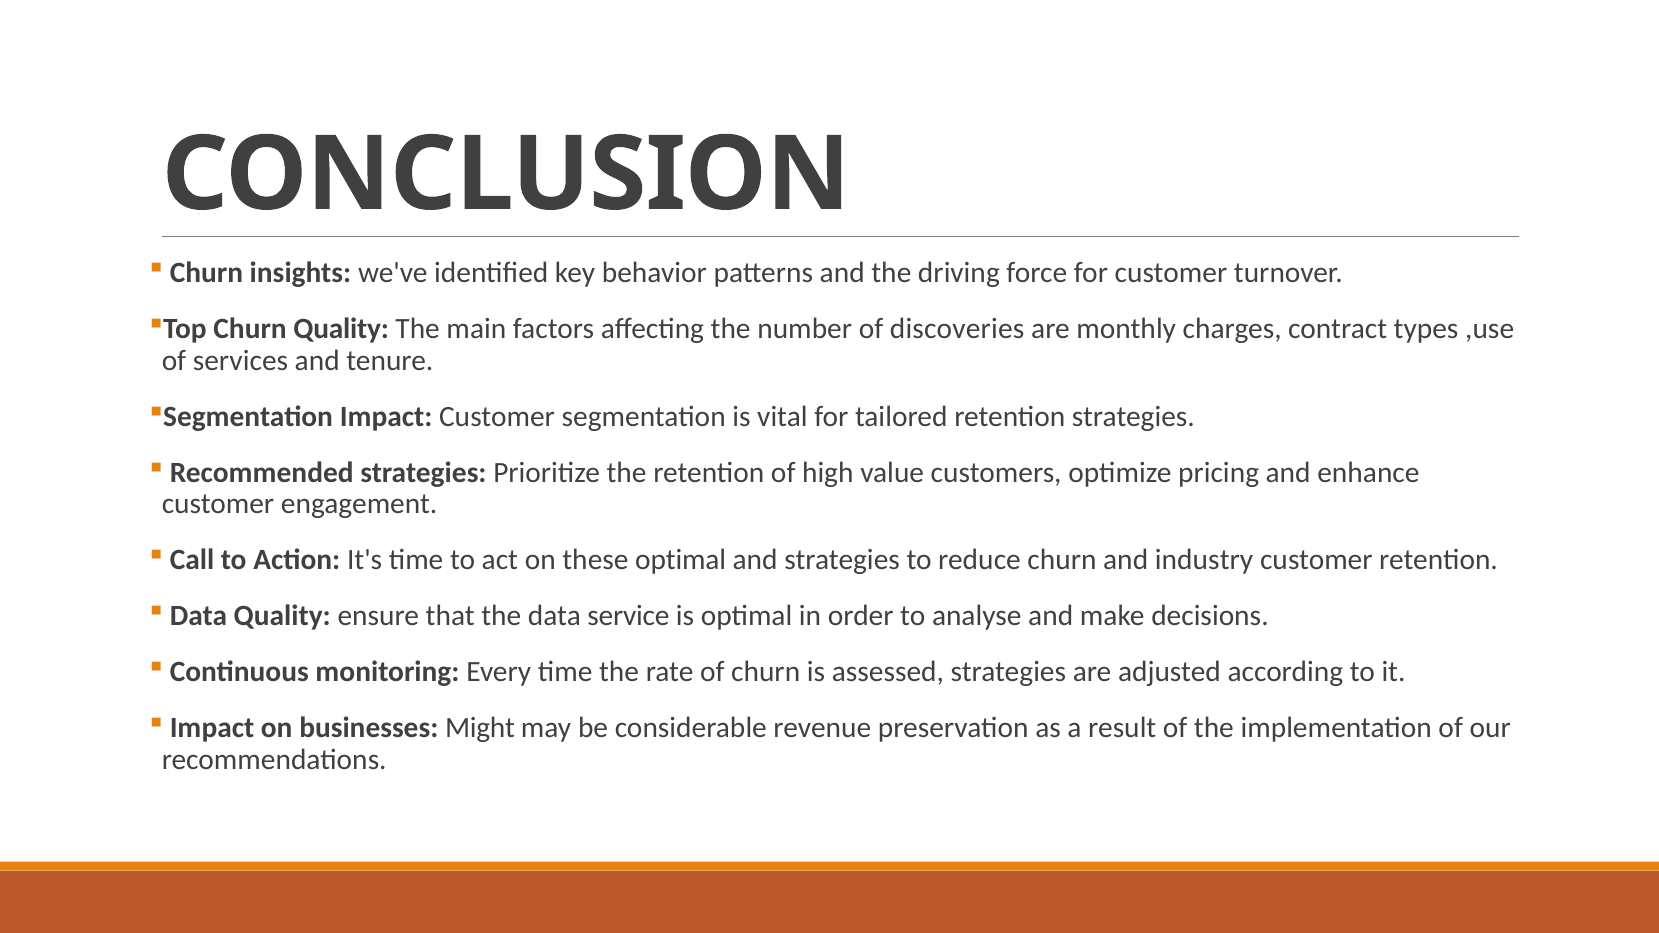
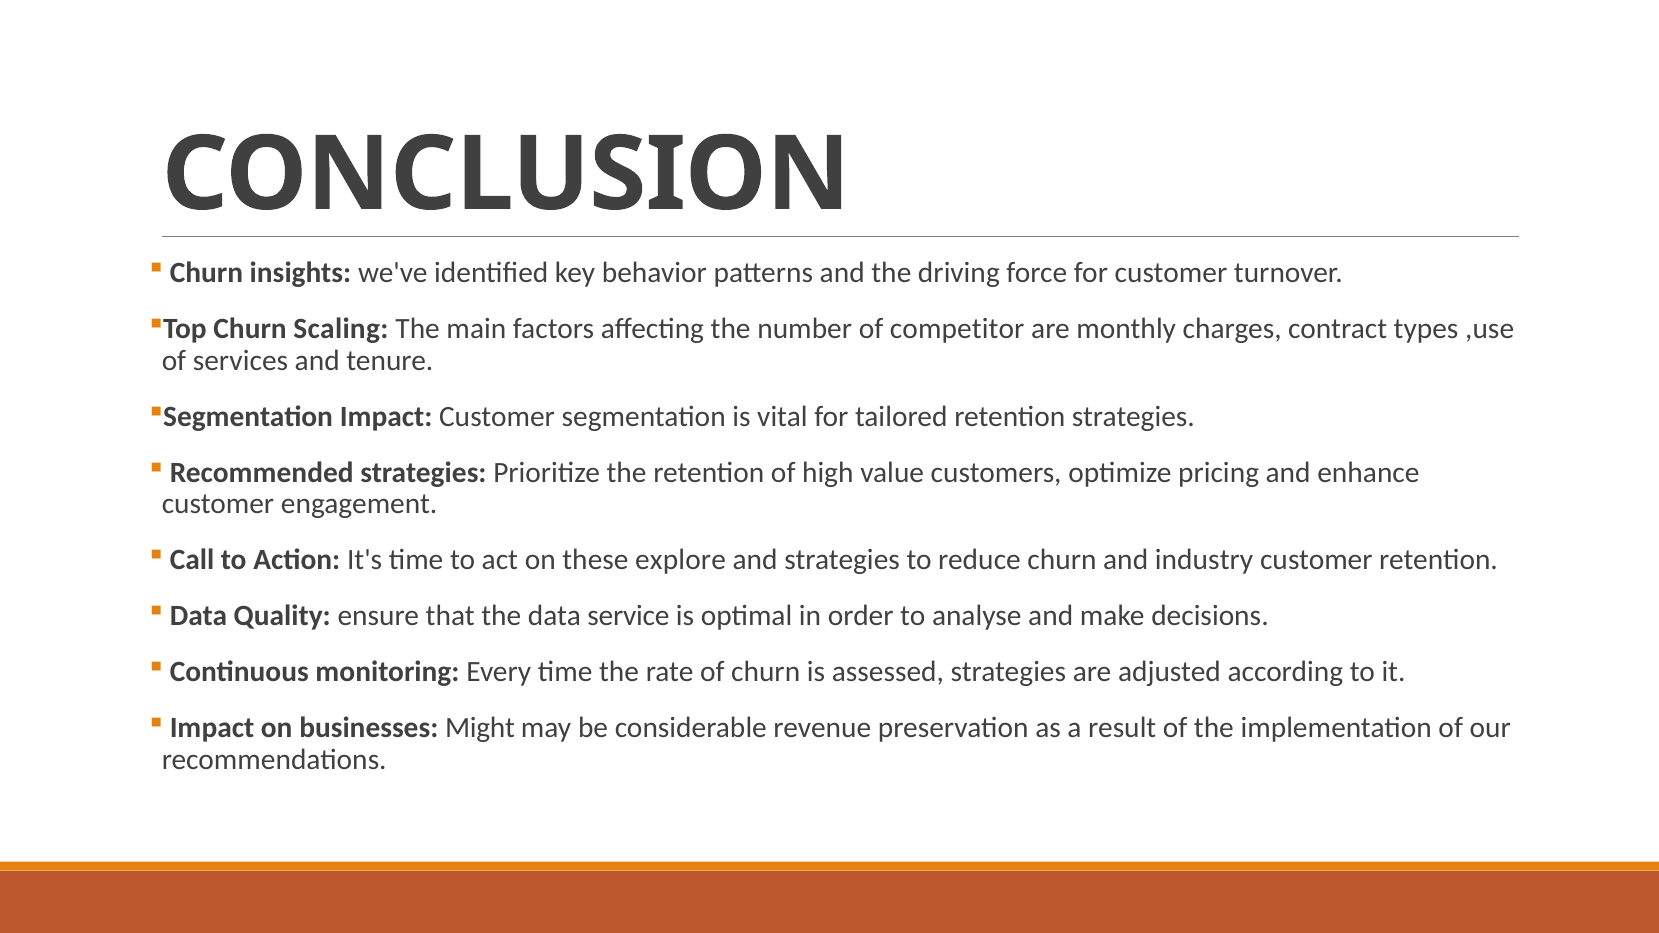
Churn Quality: Quality -> Scaling (341, 329)
discoveries: discoveries -> competitor (957, 329)
these optimal: optimal -> explore (681, 560)
